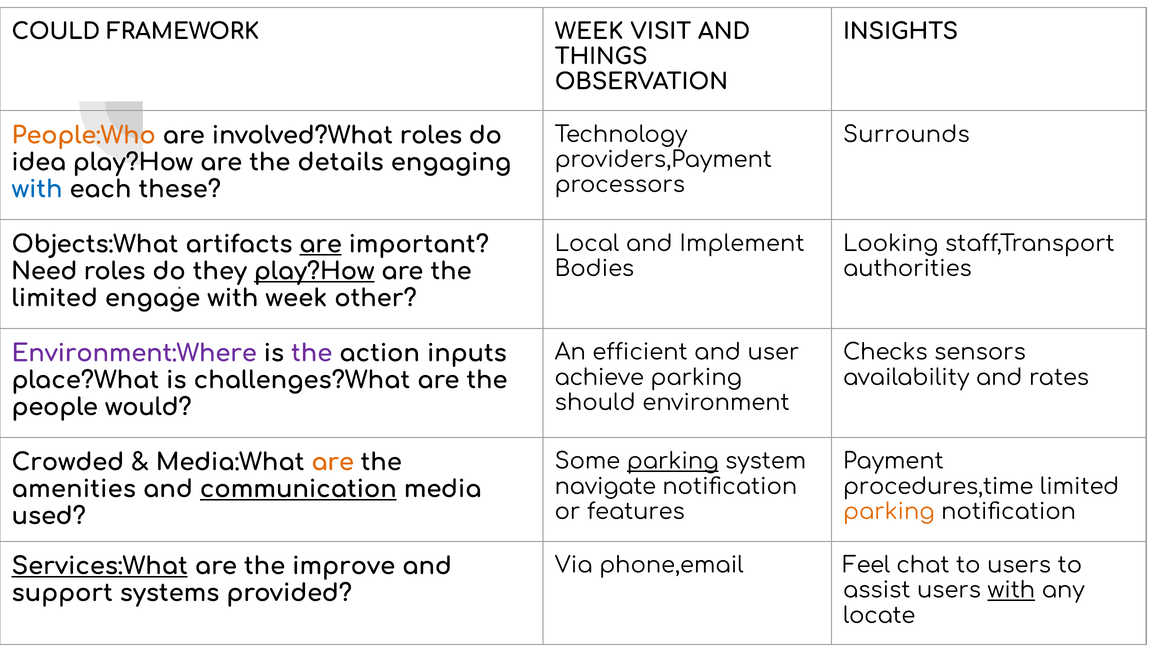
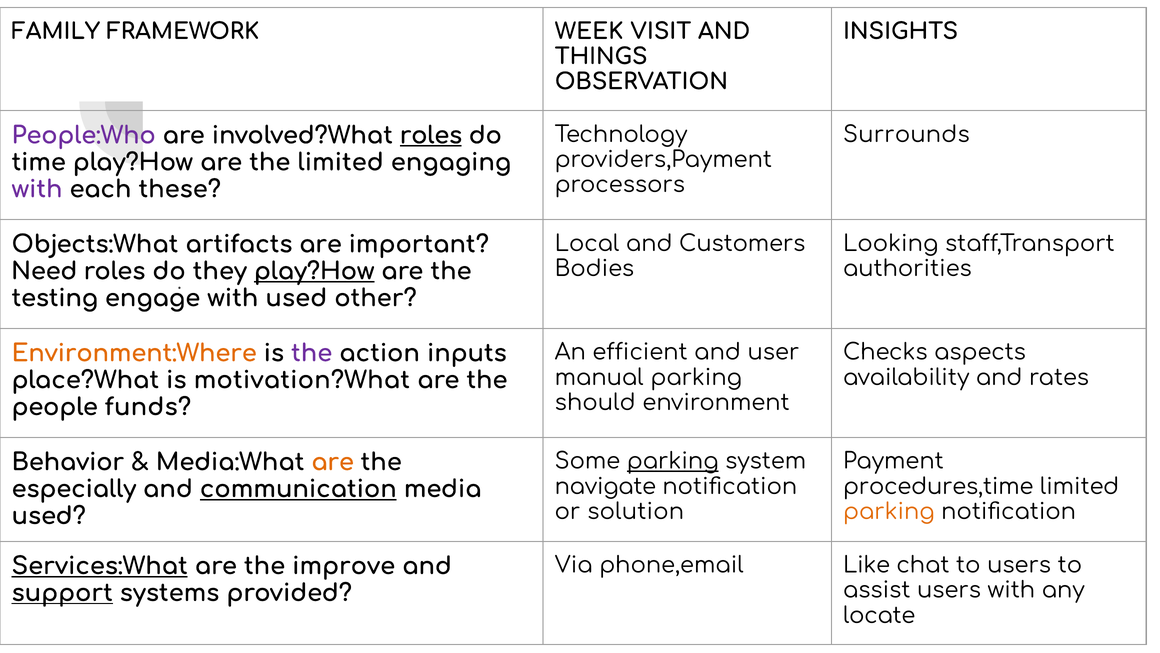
COULD: COULD -> FAMILY (56, 31)
People:Who colour: orange -> purple (84, 135)
roles underline: none -> present (431, 135)
idea: idea -> time (39, 162)
the details: details -> limited (341, 162)
with colour: blue -> purple (37, 189)
are underline: present -> none (321, 244)
Implement: Implement -> Customers (742, 243)
limited: limited -> testing (55, 298)
with week: week -> used (296, 298)
Environment:Where colour: purple -> orange (134, 353)
sensors: sensors -> aspects (980, 352)
achieve: achieve -> manual (599, 377)
challenges?What: challenges?What -> motivation?What (302, 380)
would: would -> funds (148, 407)
Crowded: Crowded -> Behavior (68, 462)
amenities: amenities -> especially (74, 489)
features: features -> solution (636, 511)
Feel: Feel -> Like (867, 565)
with underline: present -> none (1011, 590)
support underline: none -> present (62, 593)
